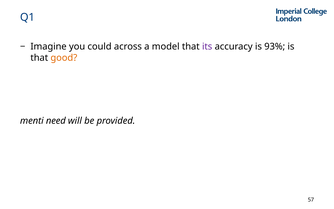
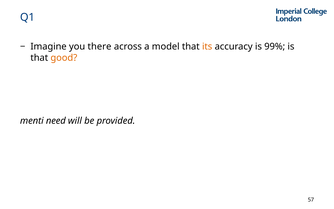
could: could -> there (100, 46)
its colour: purple -> orange (207, 46)
93%: 93% -> 99% (275, 46)
